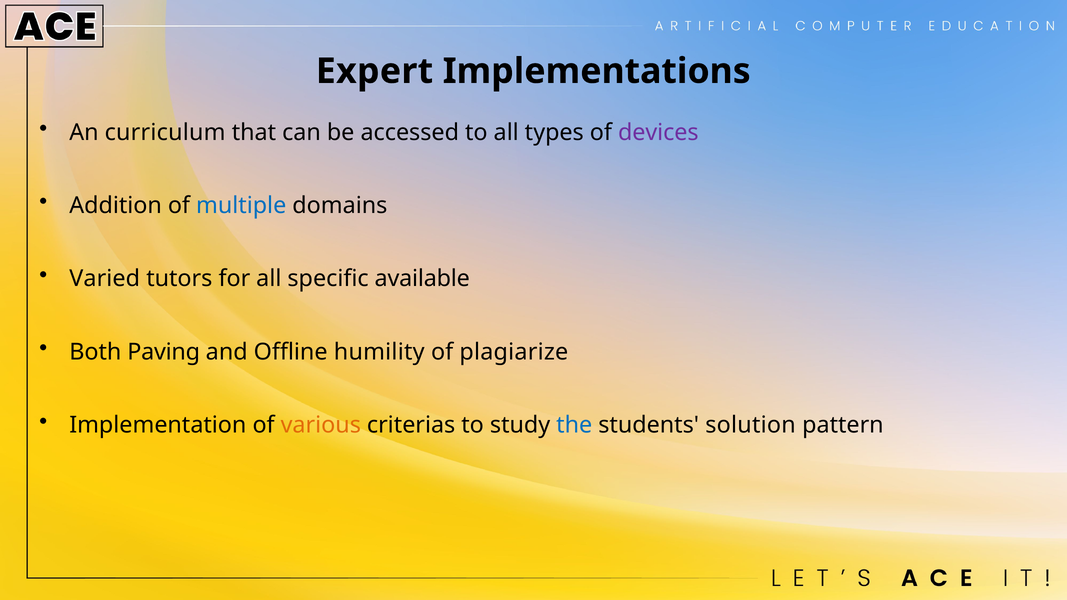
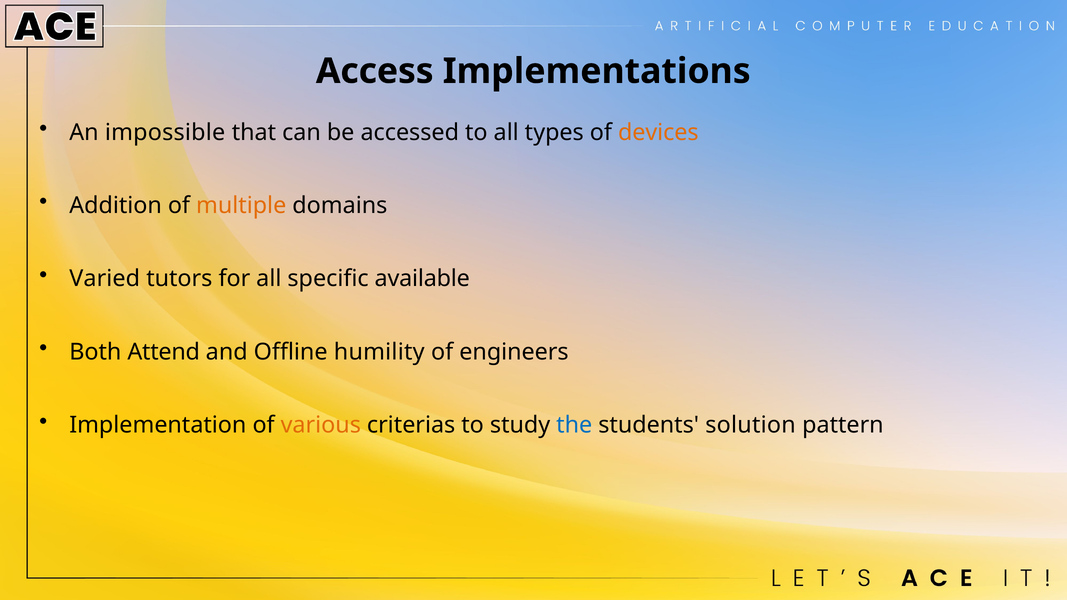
Expert: Expert -> Access (375, 71)
curriculum: curriculum -> impossible (165, 132)
devices colour: purple -> orange (658, 132)
multiple colour: blue -> orange (241, 206)
Paving: Paving -> Attend (164, 352)
plagiarize: plagiarize -> engineers (514, 352)
